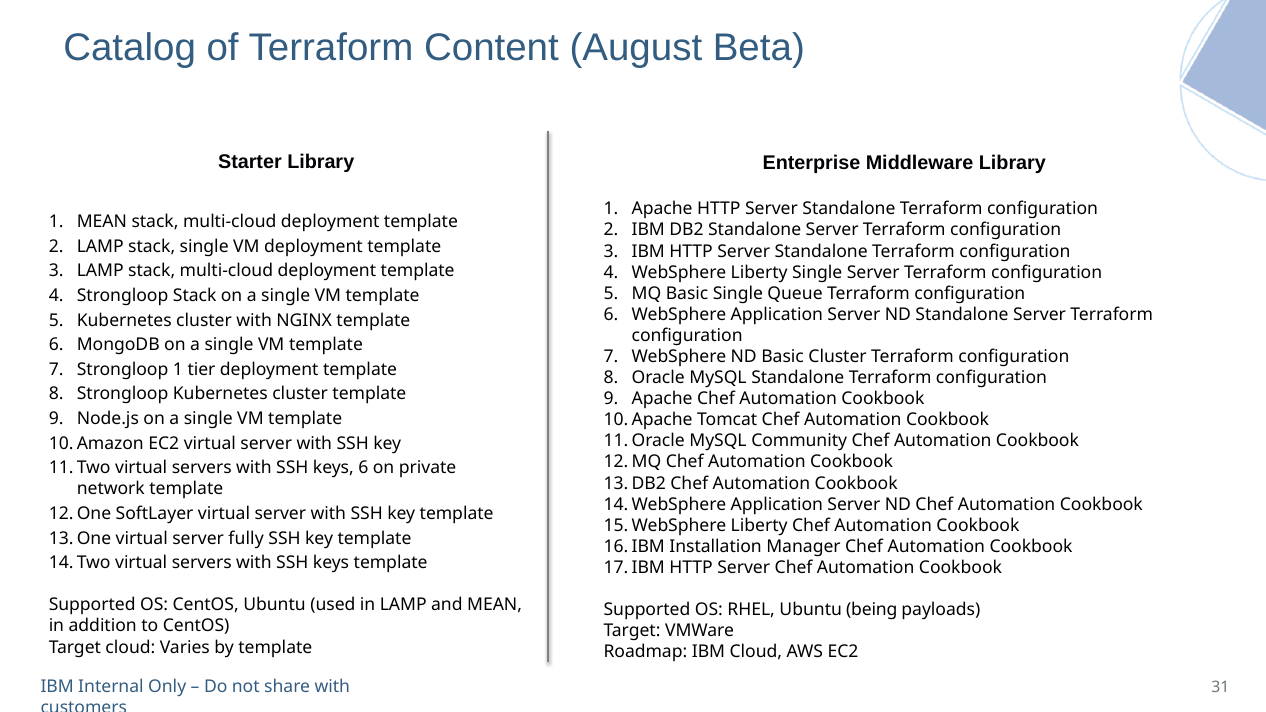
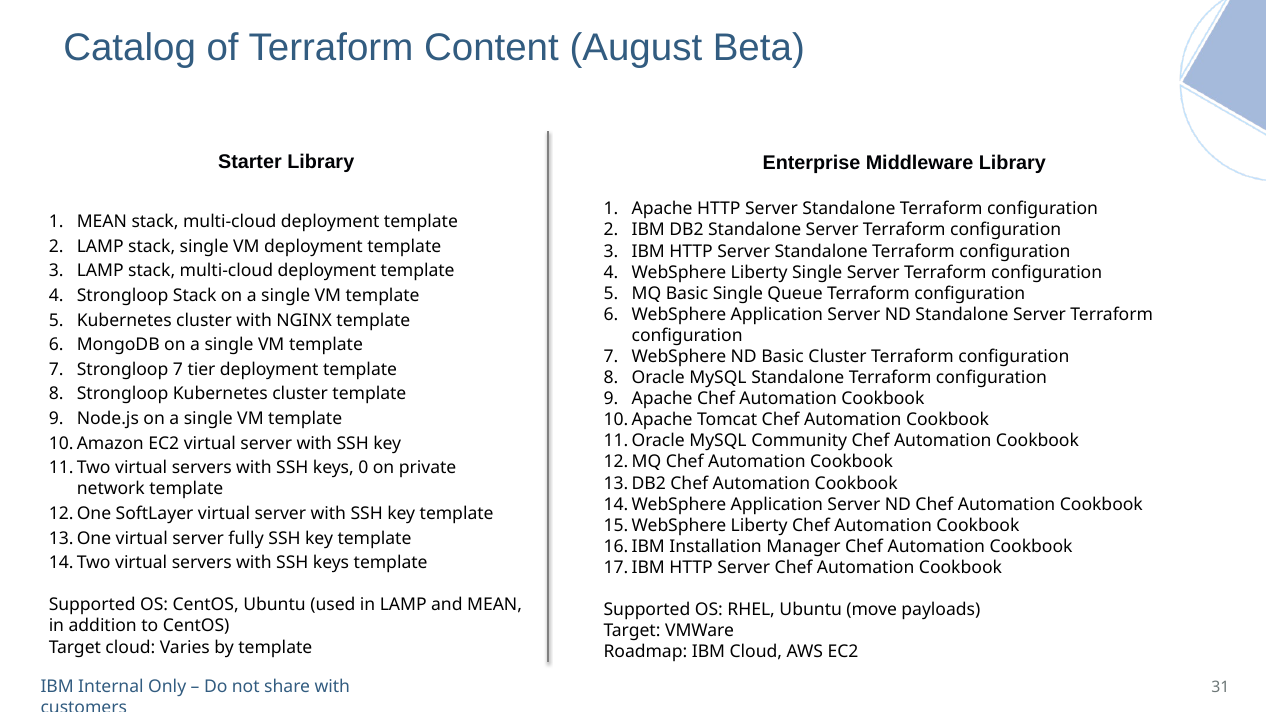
Strongloop 1: 1 -> 7 (178, 370)
keys 6: 6 -> 0 (363, 468)
being: being -> move (872, 610)
